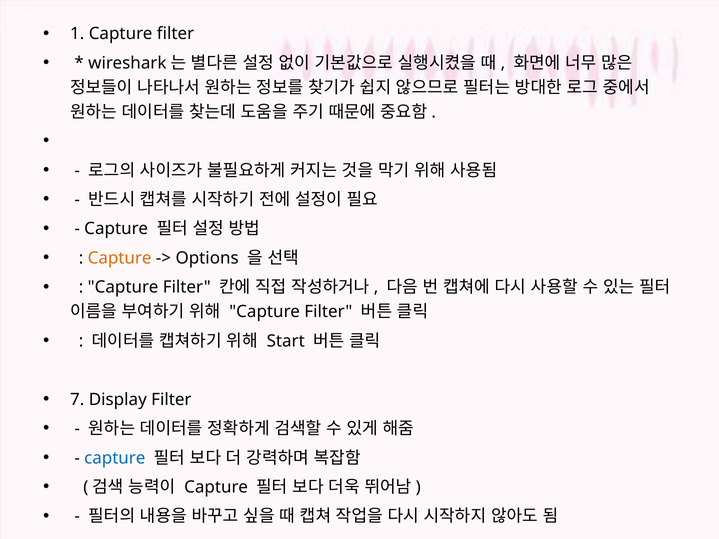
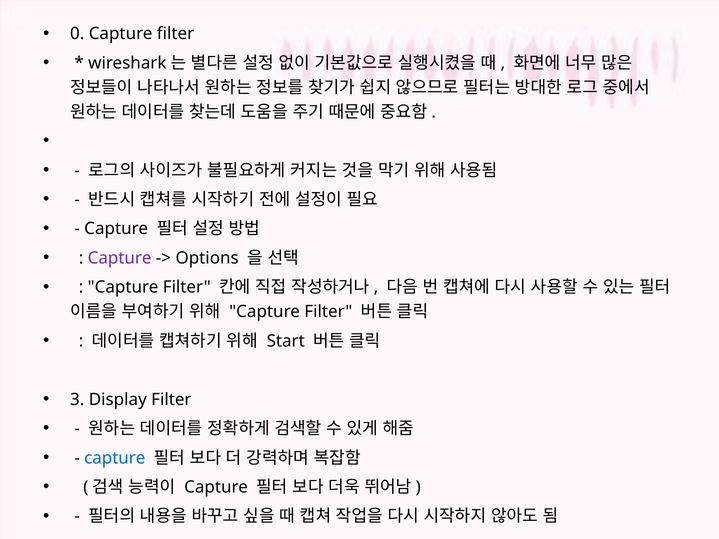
1: 1 -> 0 (77, 34)
Capture colour: orange -> purple (120, 258)
7: 7 -> 3 (77, 400)
